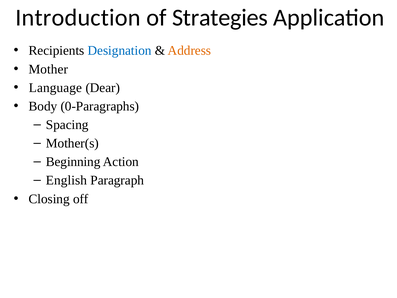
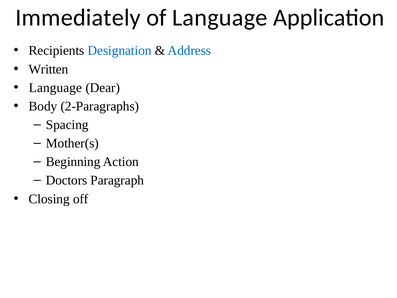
Introduction: Introduction -> Immediately (78, 18)
of Strategies: Strategies -> Language (220, 18)
Address colour: orange -> blue (189, 51)
Mother: Mother -> Written (48, 69)
0-Paragraphs: 0-Paragraphs -> 2-Paragraphs (100, 106)
English: English -> Doctors (67, 180)
